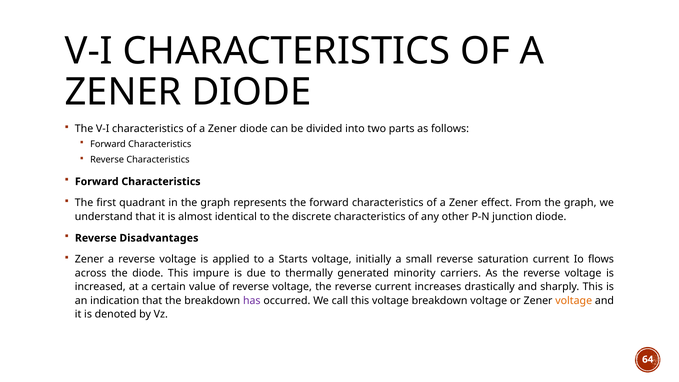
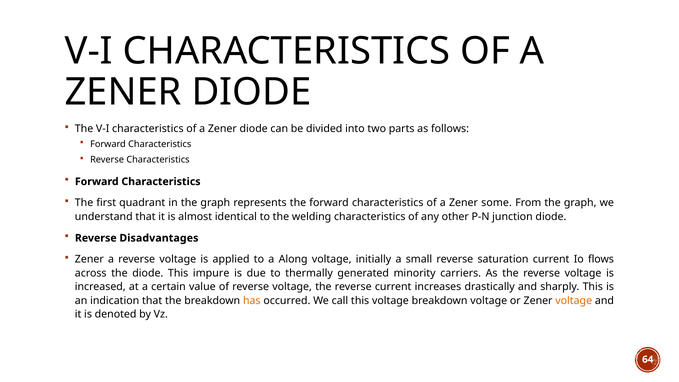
effect: effect -> some (497, 203)
discrete: discrete -> welding (312, 217)
Starts: Starts -> Along (293, 259)
has colour: purple -> orange (252, 301)
